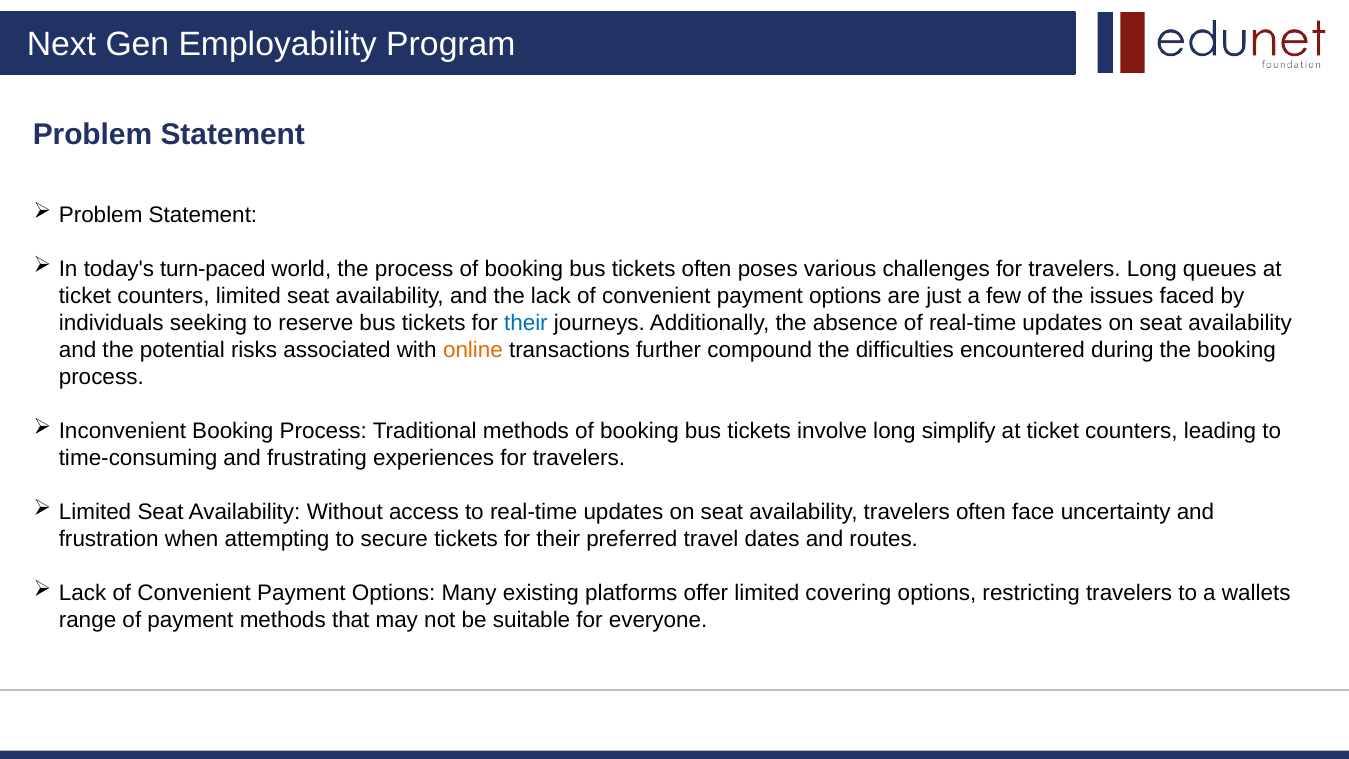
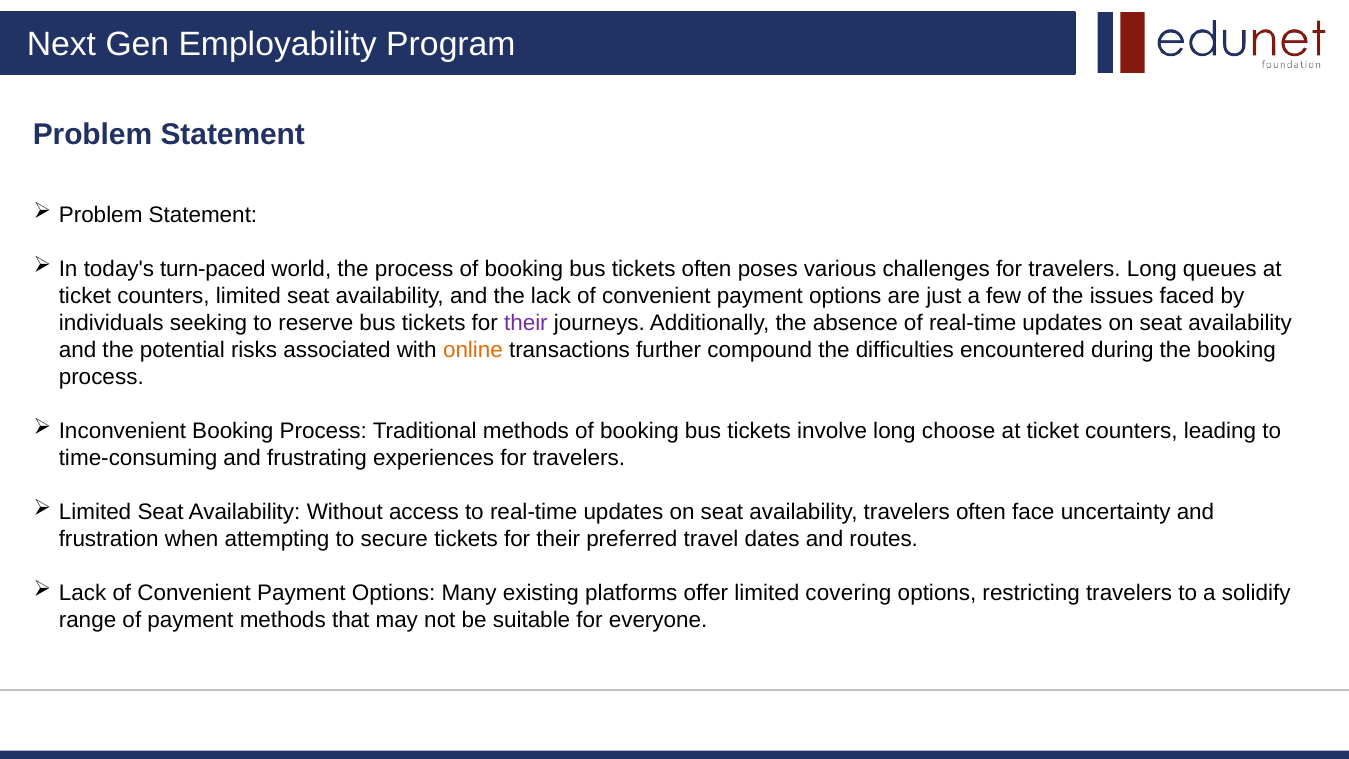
their colour: blue -> purple (526, 323)
simplify: simplify -> choose (959, 431)
wallets: wallets -> solidify (1256, 593)
